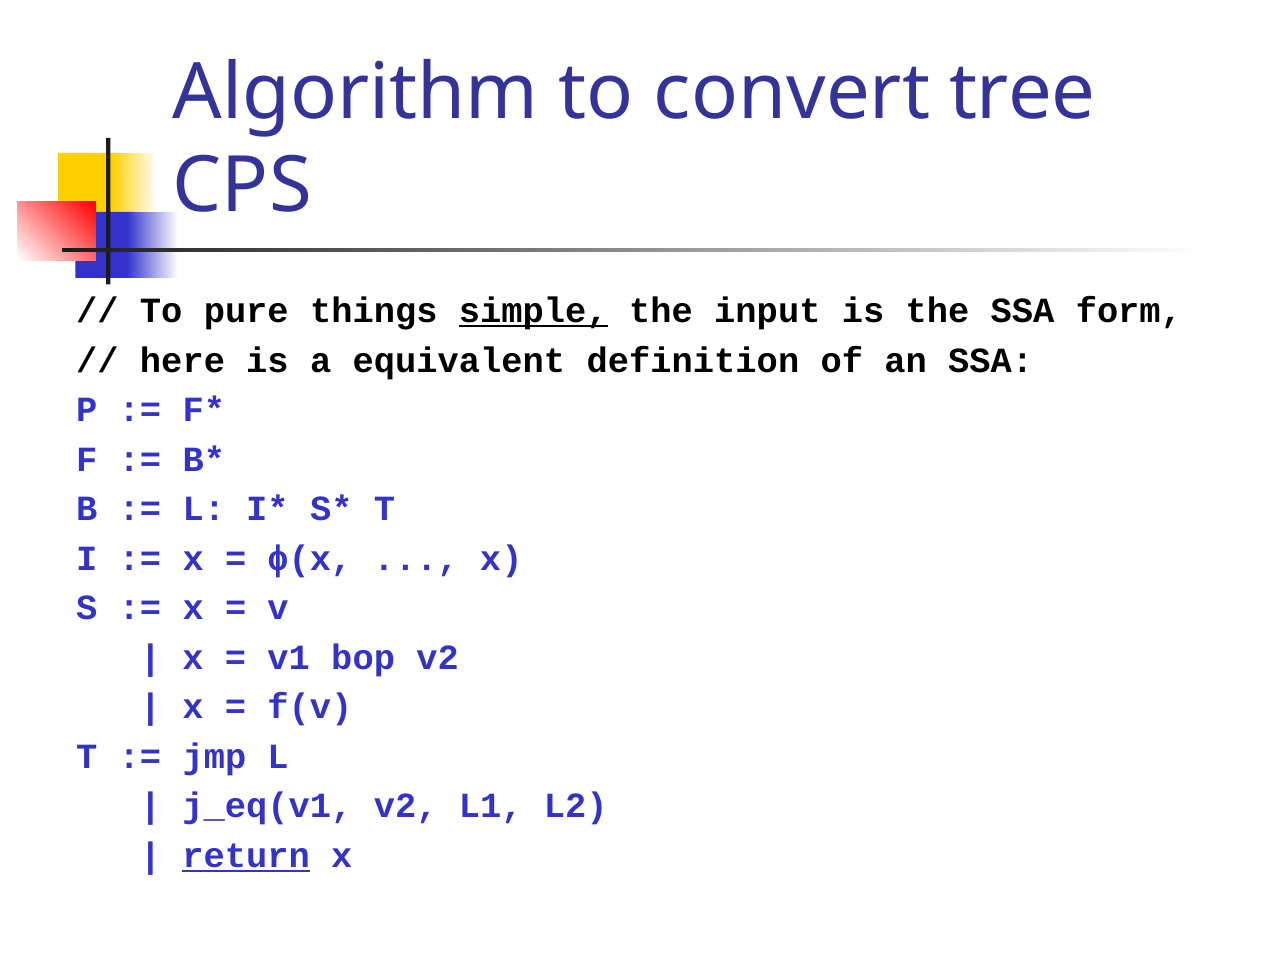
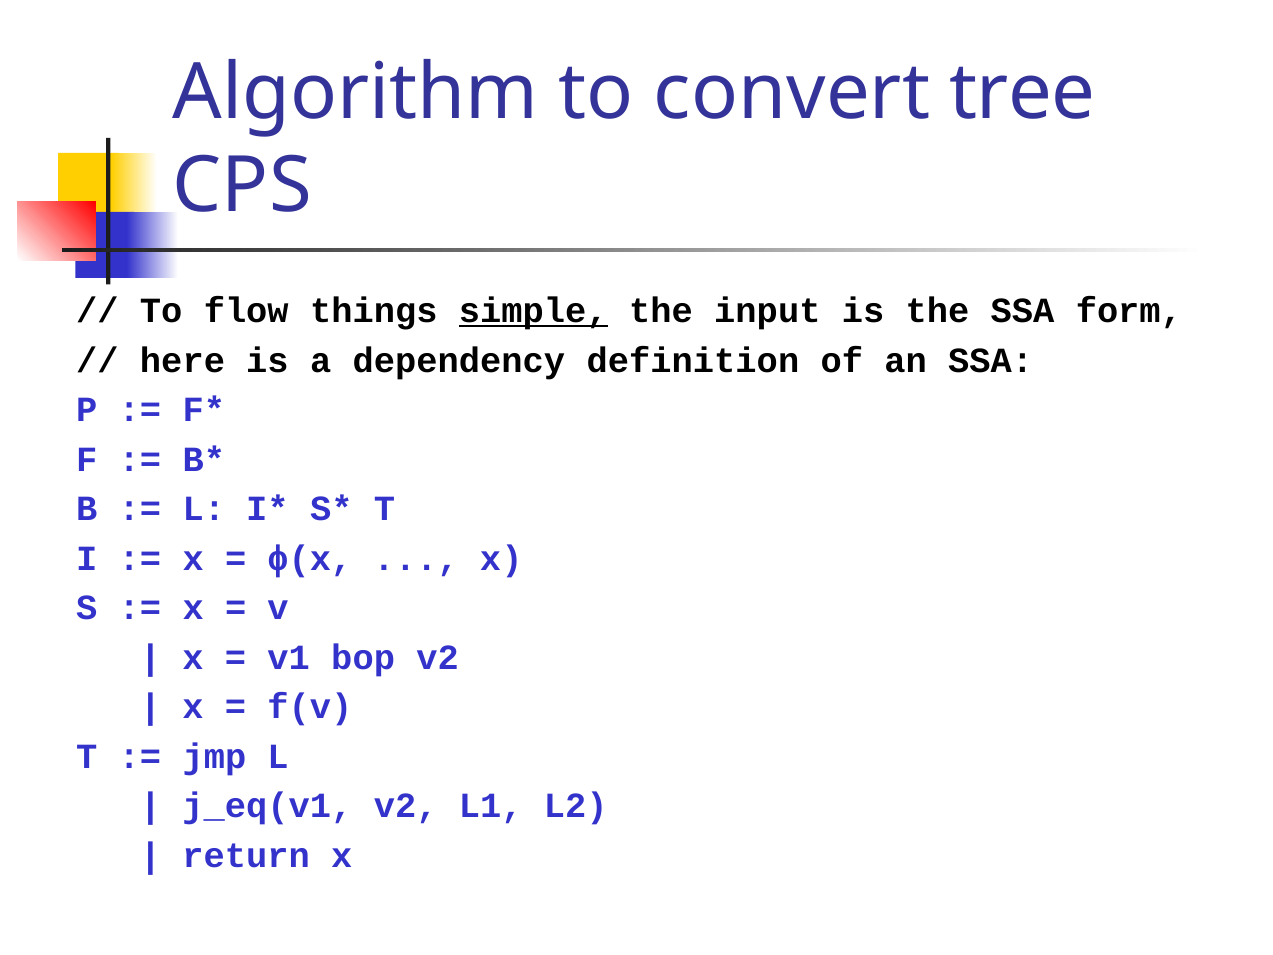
pure: pure -> flow (246, 311)
equivalent: equivalent -> dependency (459, 360)
return underline: present -> none (246, 856)
